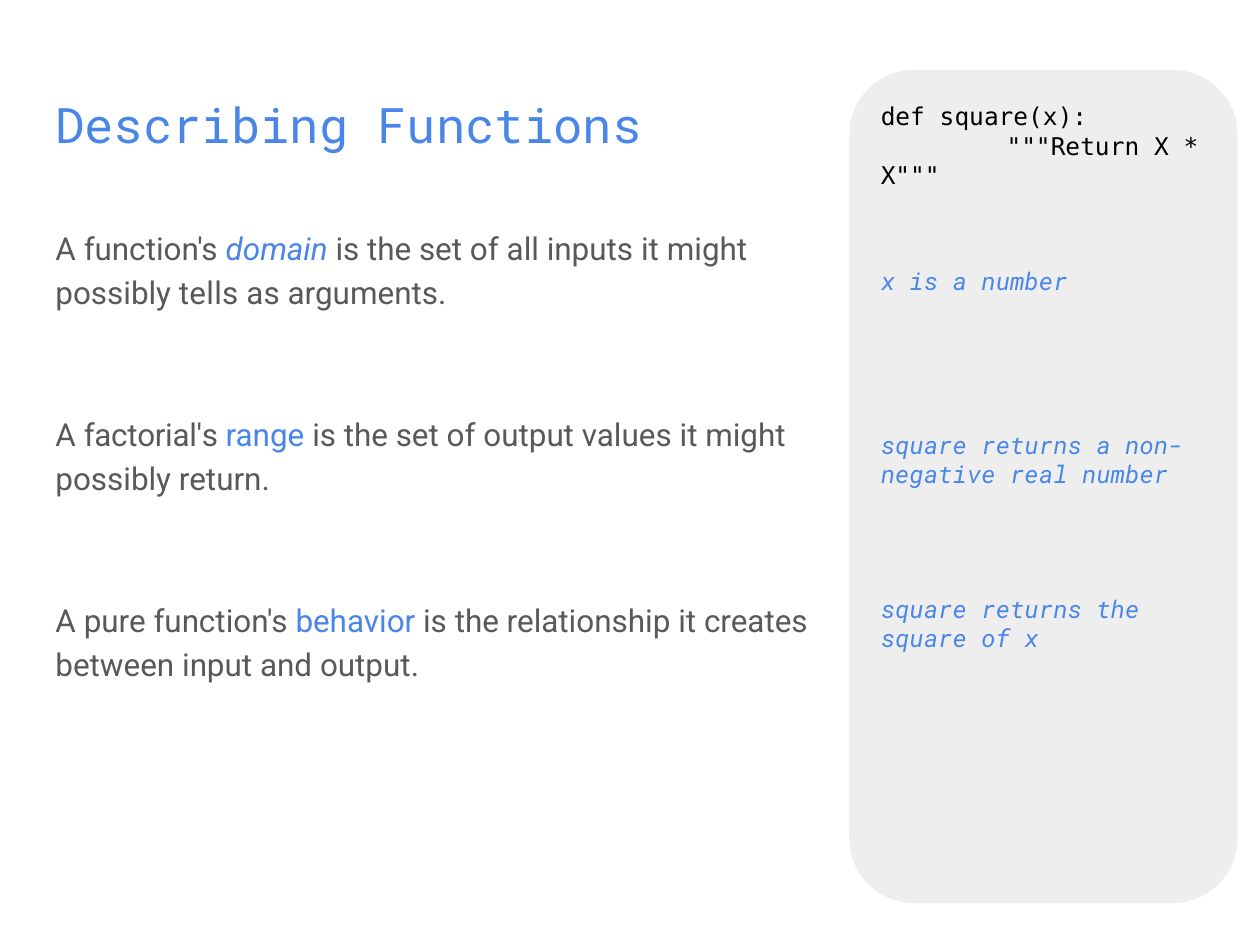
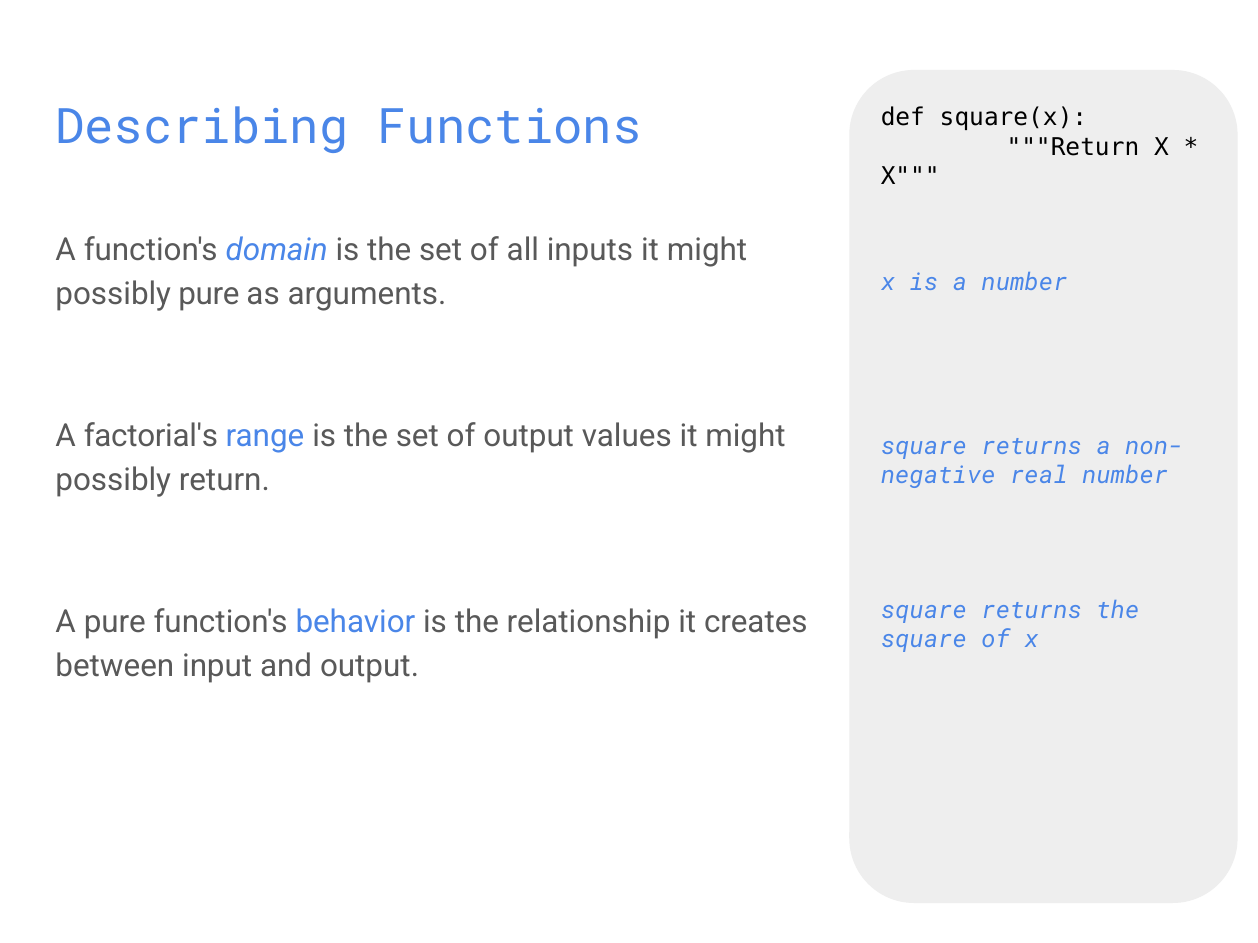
possibly tells: tells -> pure (209, 294)
